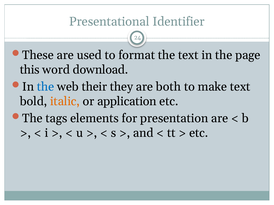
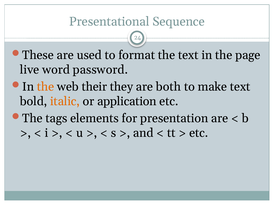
Identifier: Identifier -> Sequence (179, 22)
this: this -> live (30, 70)
download: download -> password (100, 70)
the colour: blue -> orange (46, 87)
